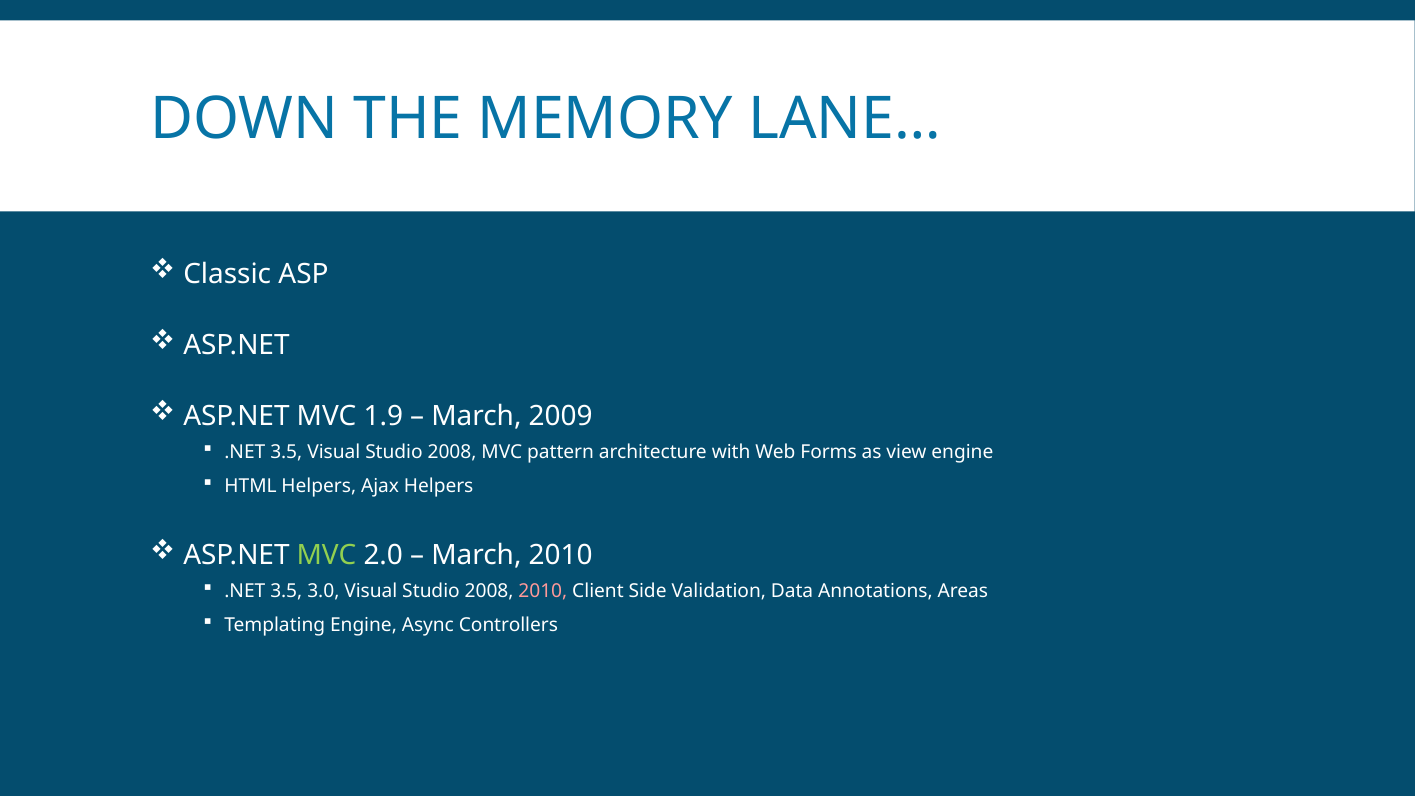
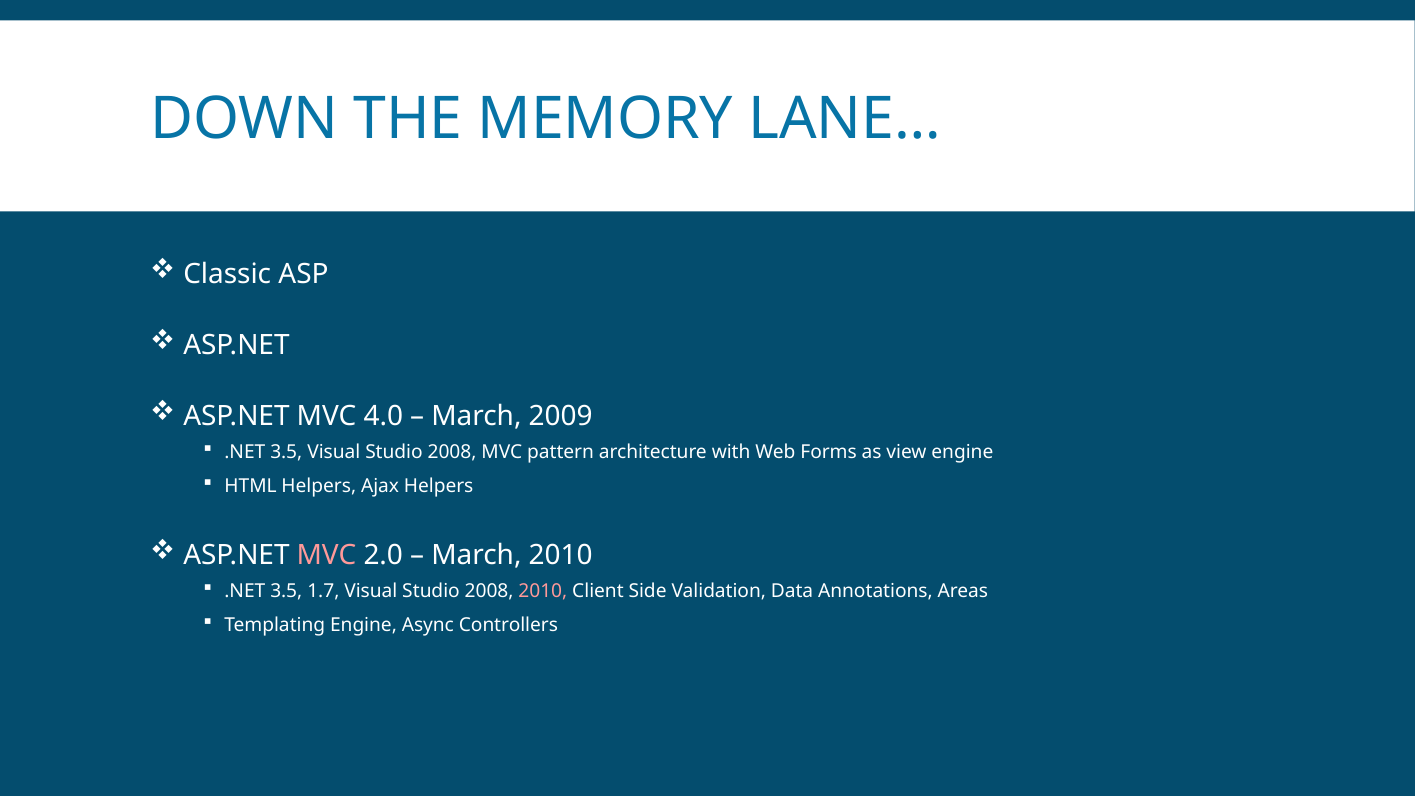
1.9: 1.9 -> 4.0 (383, 416)
MVC colour: light green -> pink (327, 555)
3.0: 3.0 -> 1.7 (323, 591)
